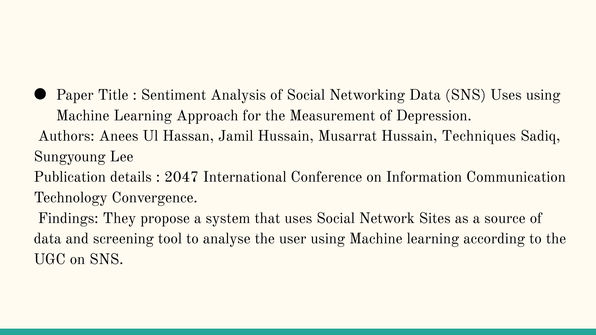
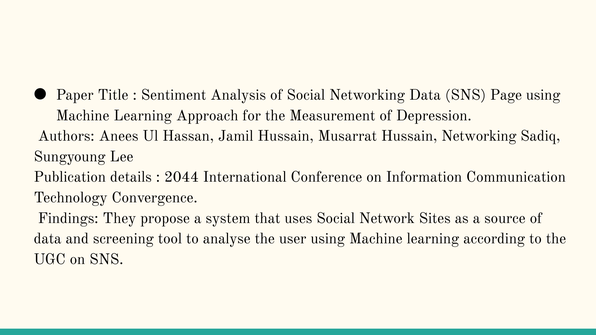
SNS Uses: Uses -> Page (506, 95)
Hussain Techniques: Techniques -> Networking (479, 136)
2047: 2047 -> 2044 (182, 177)
